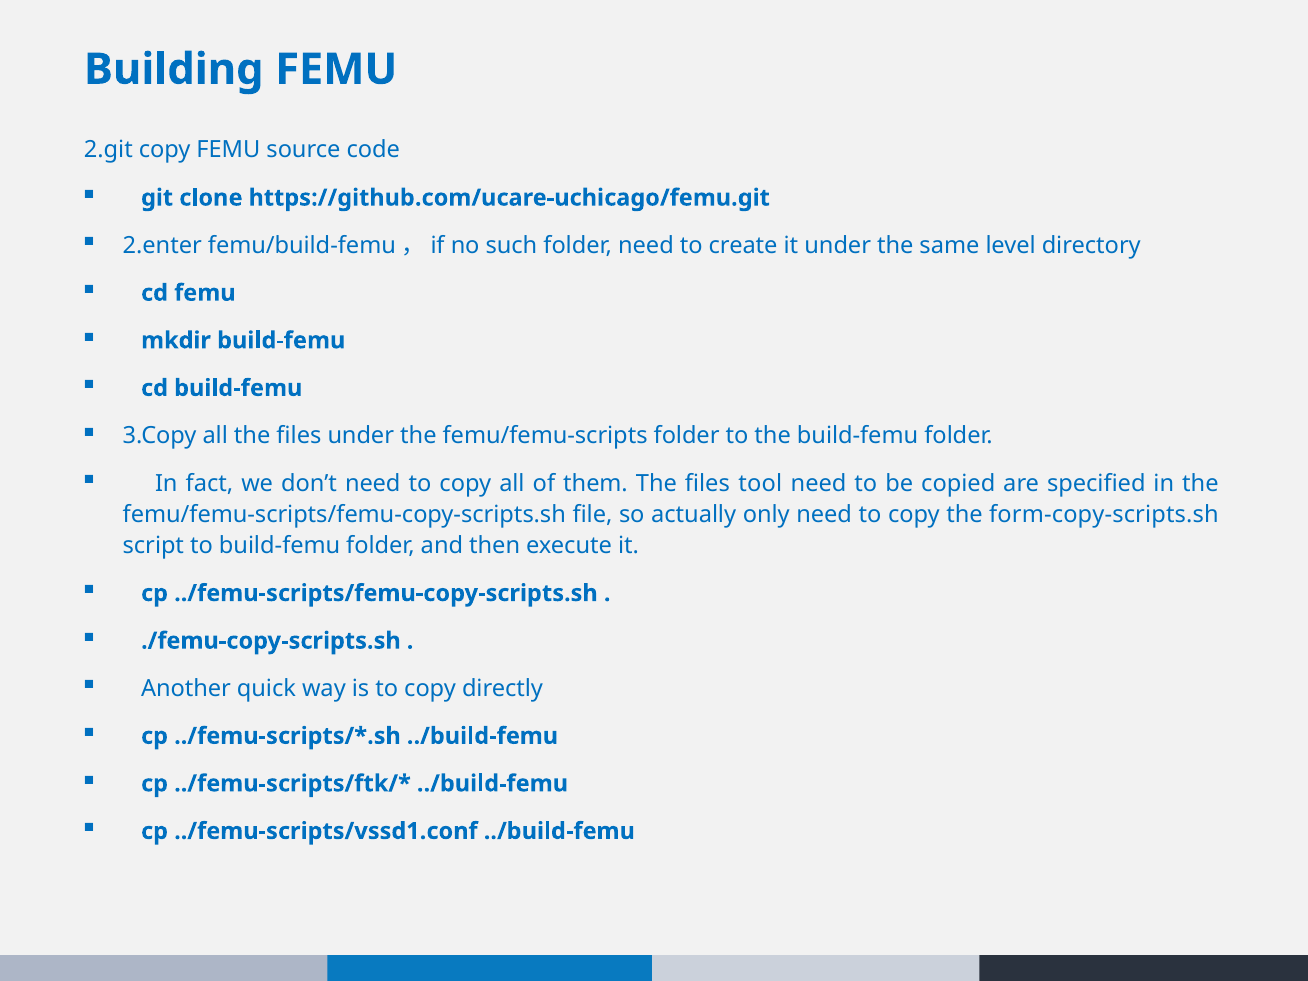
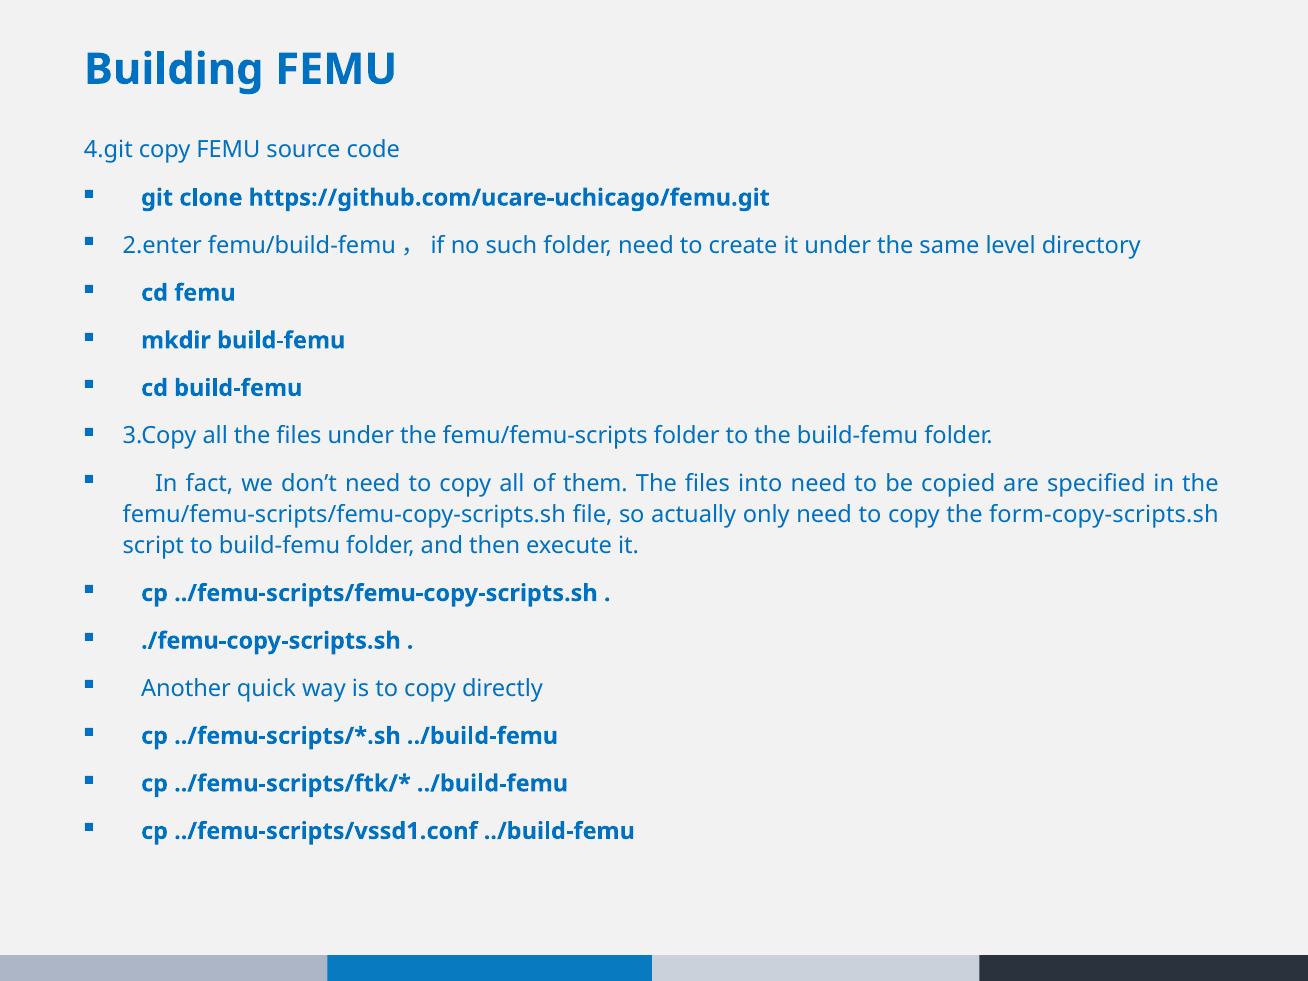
2.git: 2.git -> 4.git (108, 150)
tool: tool -> into (760, 483)
